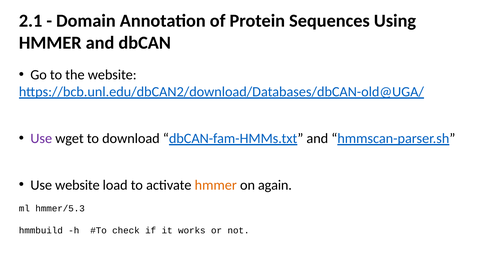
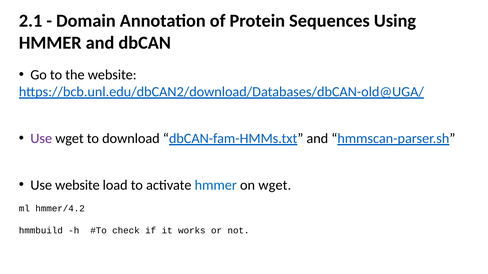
hmmer colour: orange -> blue (216, 185)
on again: again -> wget (275, 185)
hmmer/5.3: hmmer/5.3 -> hmmer/4.2 (60, 209)
